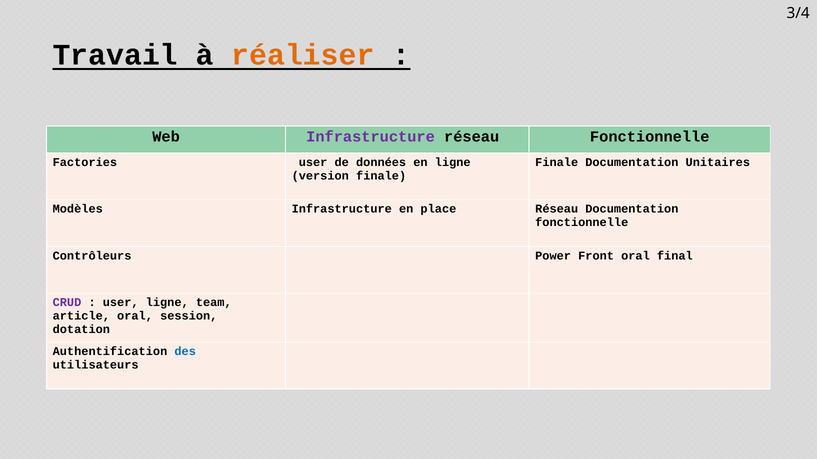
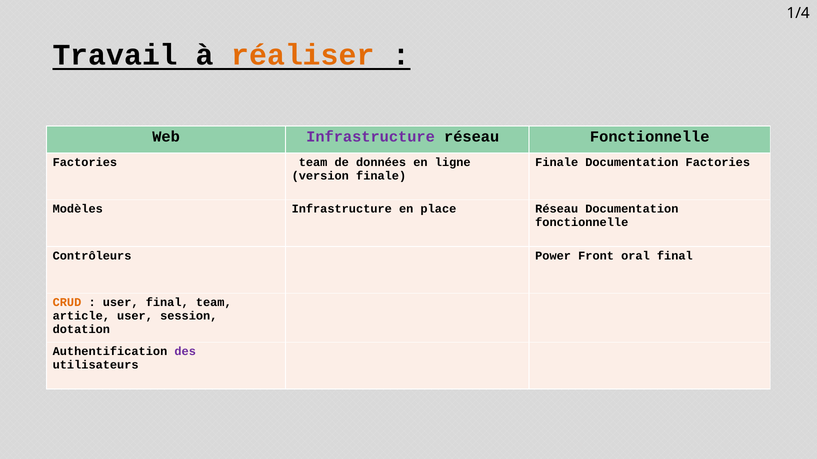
3/4: 3/4 -> 1/4 (798, 13)
Factories user: user -> team (313, 162)
Documentation Unitaires: Unitaires -> Factories (718, 162)
CRUD colour: purple -> orange (67, 303)
user ligne: ligne -> final (167, 303)
article oral: oral -> user (135, 316)
des colour: blue -> purple (185, 352)
